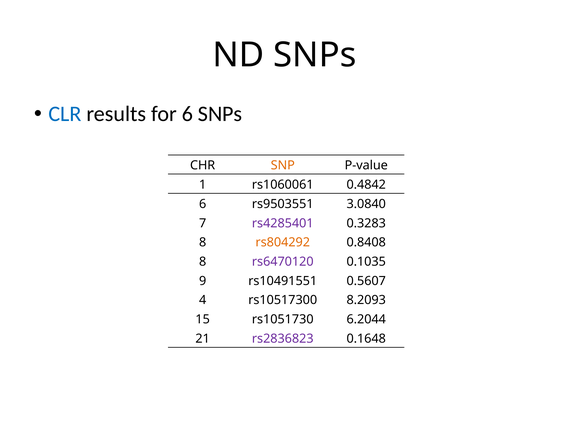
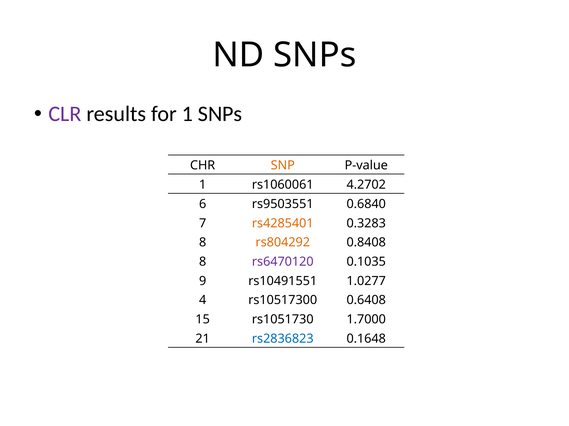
CLR colour: blue -> purple (65, 114)
for 6: 6 -> 1 (187, 114)
0.4842: 0.4842 -> 4.2702 (366, 185)
3.0840: 3.0840 -> 0.6840 (366, 204)
rs4285401 colour: purple -> orange (283, 224)
0.5607: 0.5607 -> 1.0277 (366, 281)
8.2093: 8.2093 -> 0.6408 (366, 301)
6.2044: 6.2044 -> 1.7000 (366, 320)
rs2836823 colour: purple -> blue (283, 339)
